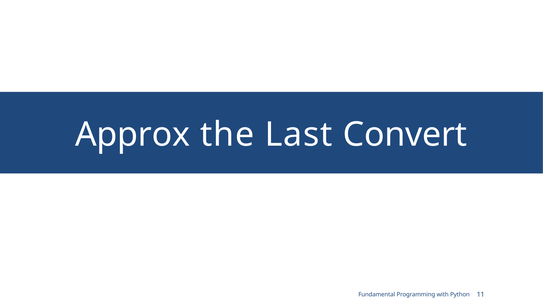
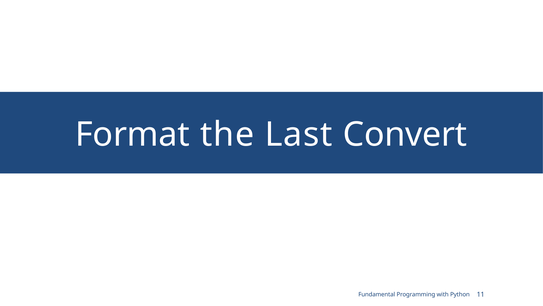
Approx: Approx -> Format (132, 134)
